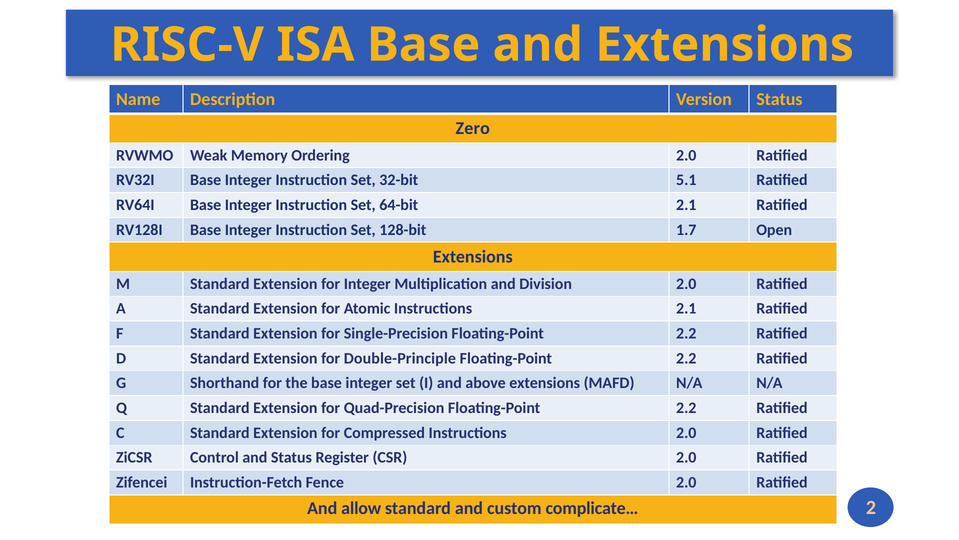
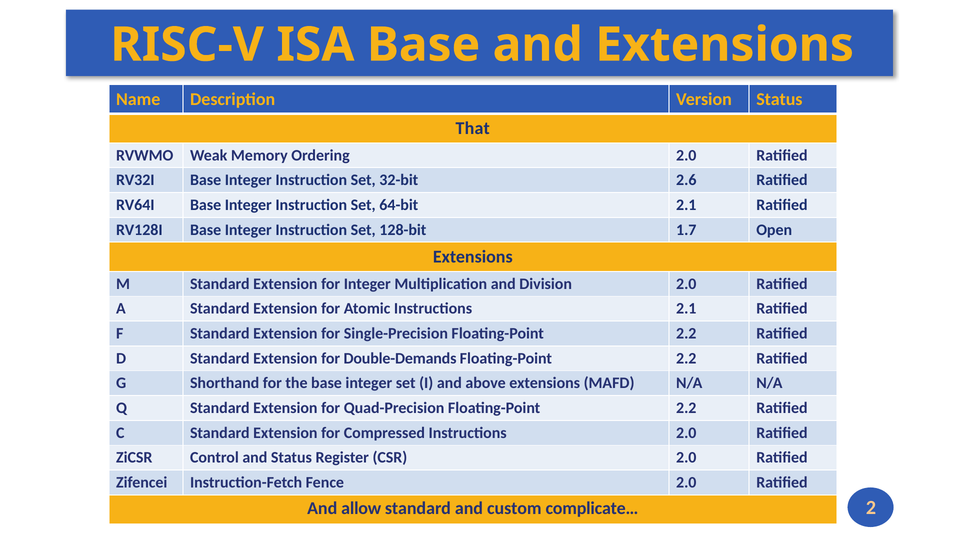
Zero: Zero -> That (473, 128)
5.1: 5.1 -> 2.6 (686, 180)
Double-Principle: Double-Principle -> Double-Demands (400, 358)
